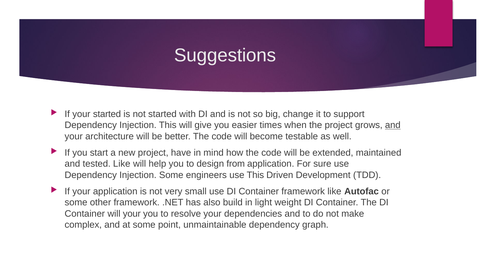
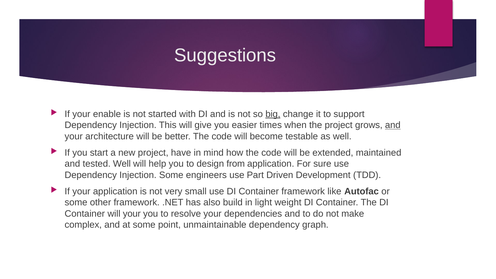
your started: started -> enable (107, 114)
big underline: none -> present (273, 114)
tested Like: Like -> Well (122, 164)
use This: This -> Part (255, 175)
